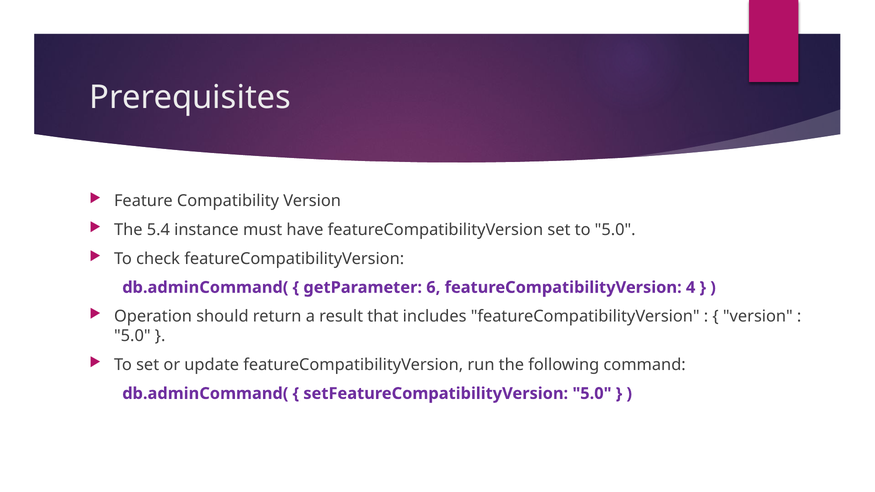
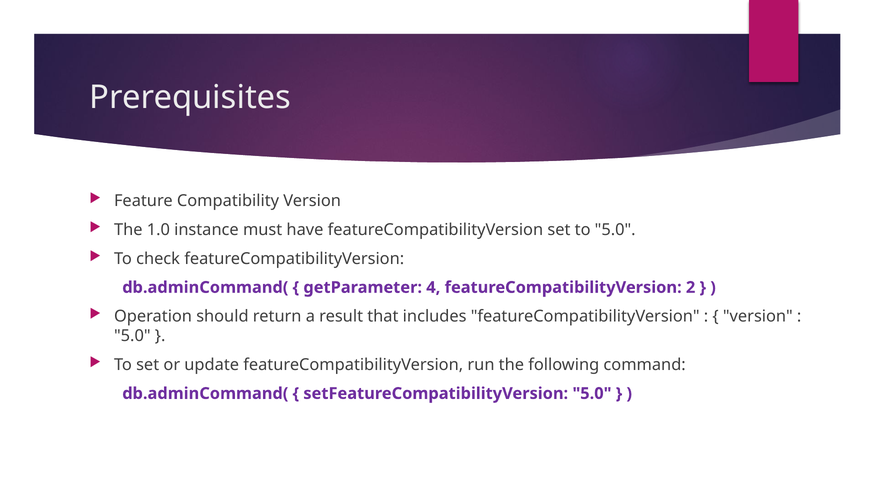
5.4: 5.4 -> 1.0 (158, 230)
6: 6 -> 4 (433, 288)
4: 4 -> 2 (691, 288)
